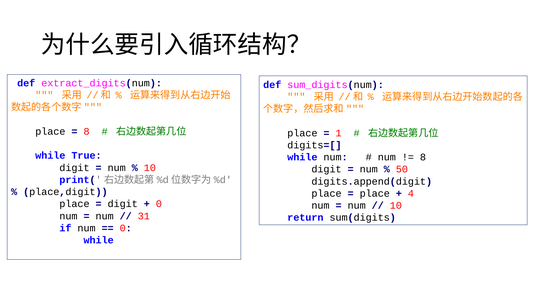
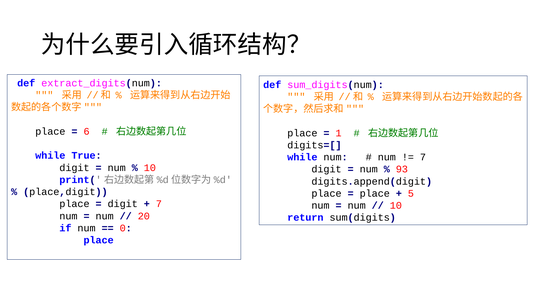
8: 8 -> 6 (87, 131)
8: 8 -> 7 (423, 157)
50: 50 -> 93 (402, 169)
4: 4 -> 5 (411, 193)
0: 0 -> 7 (159, 204)
31: 31 -> 20 (144, 216)
while: while -> place (99, 240)
